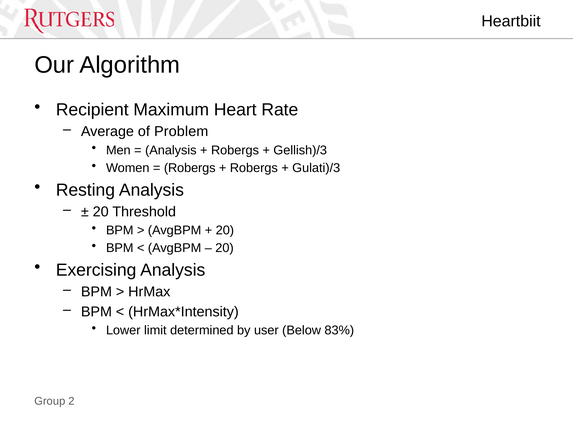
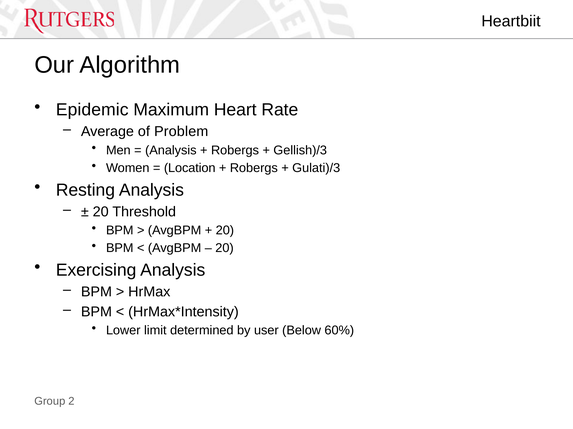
Recipient: Recipient -> Epidemic (92, 110)
Robergs: Robergs -> Location (190, 168)
83%: 83% -> 60% (339, 331)
